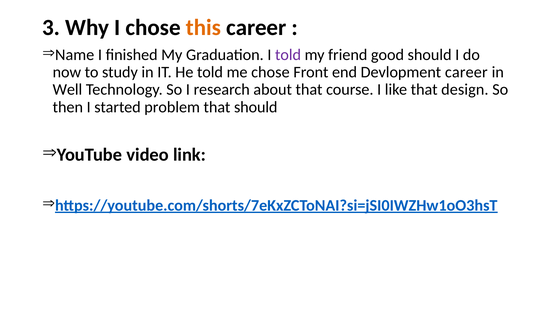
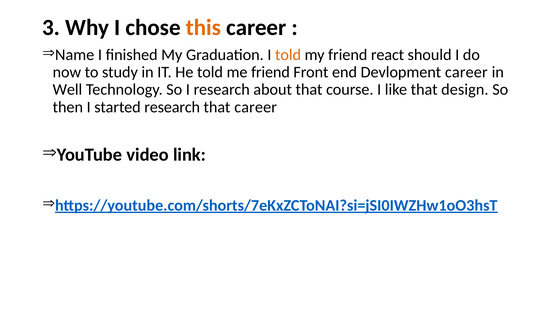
told colour: purple -> orange (288, 55)
good: good -> react (388, 55)
me chose: chose -> friend (271, 72)
started problem: problem -> research (172, 107)
that should: should -> career (256, 107)
